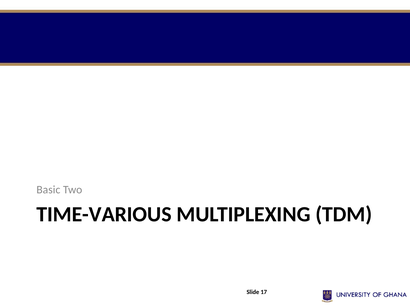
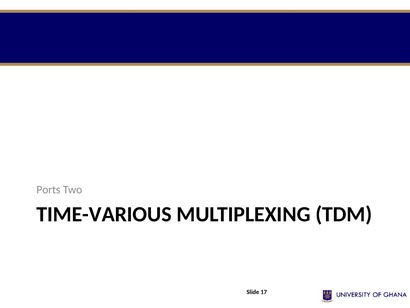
Basic: Basic -> Ports (48, 189)
